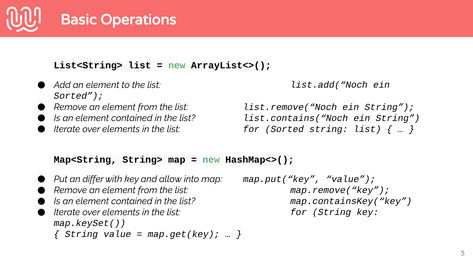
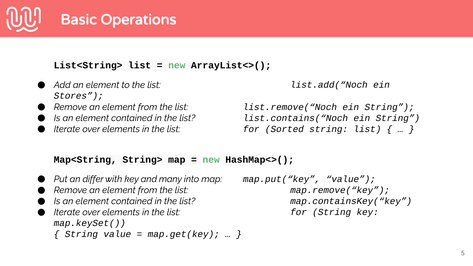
Sorted: Sorted -> Stores (79, 96)
allow: allow -> many (170, 179)
